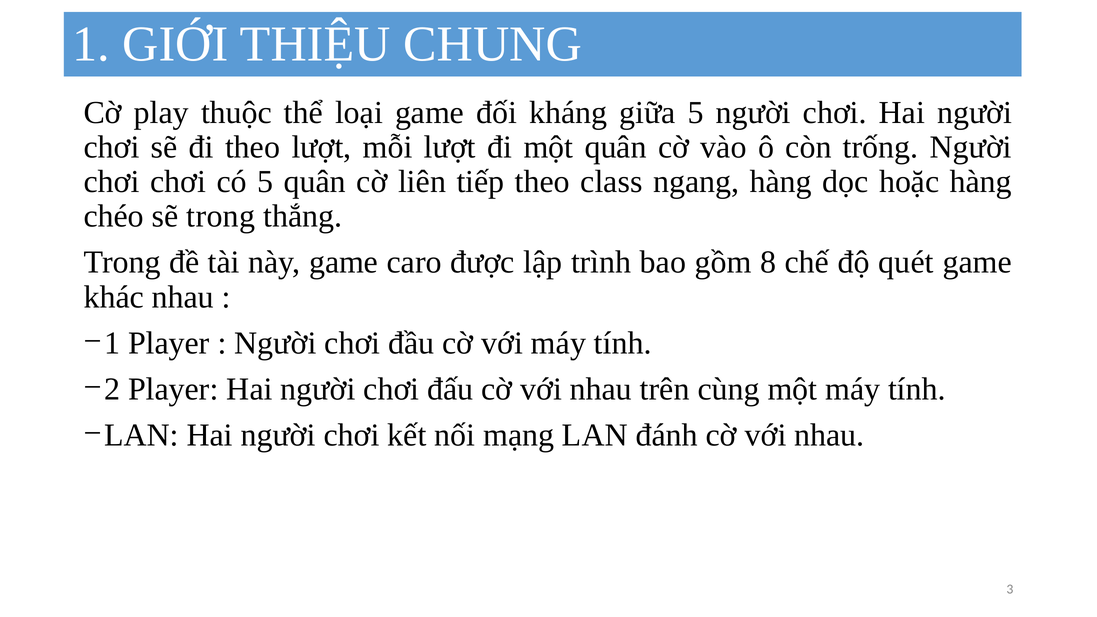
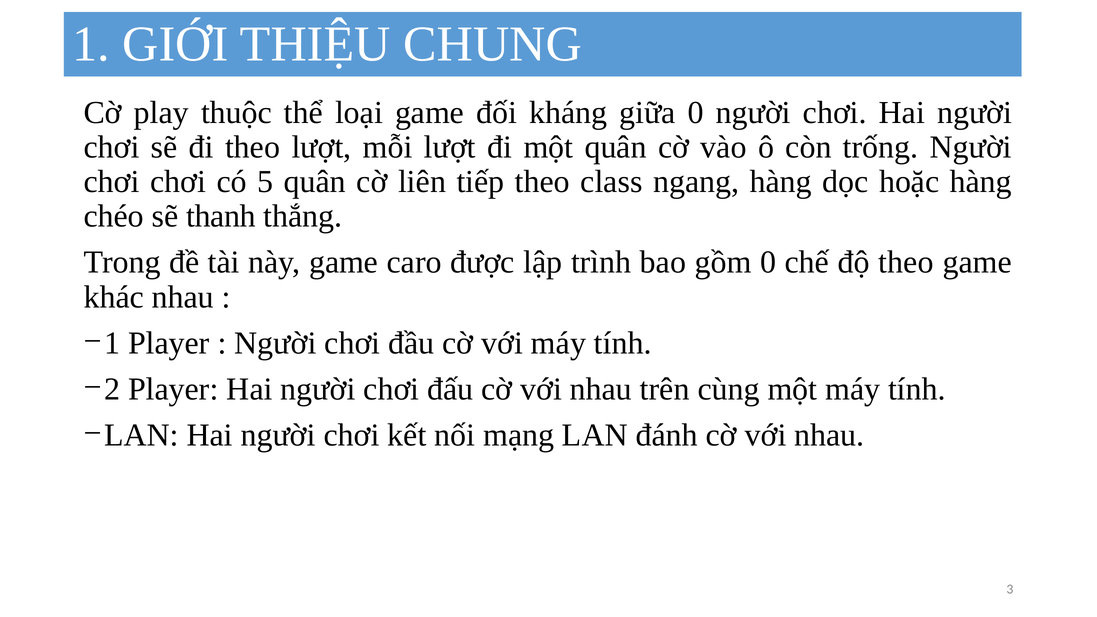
giữa 5: 5 -> 0 (696, 113)
sẽ trong: trong -> thanh (221, 216)
gồm 8: 8 -> 0 (768, 262)
độ quét: quét -> theo (906, 262)
